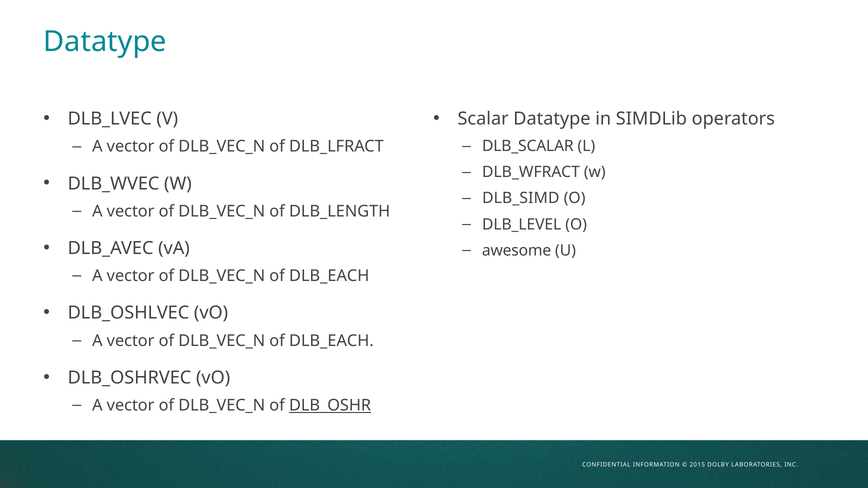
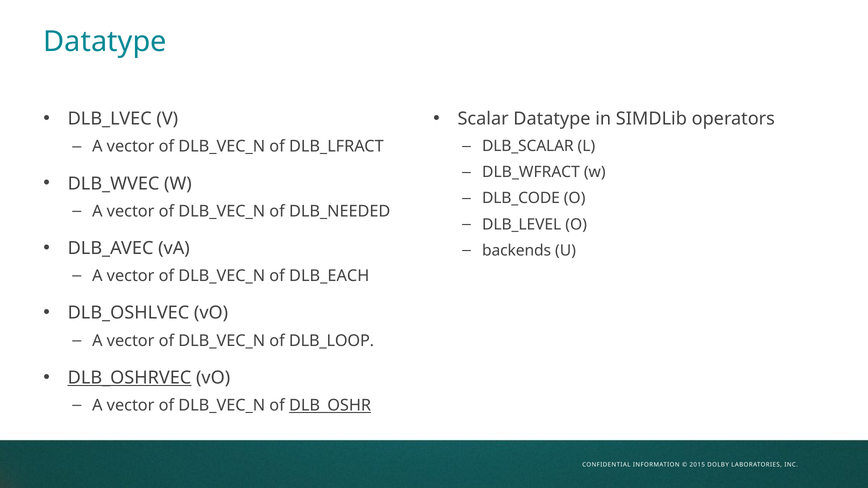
DLB_SIMD: DLB_SIMD -> DLB_CODE (521, 198)
DLB_LENGTH: DLB_LENGTH -> DLB_NEEDED (340, 211)
awesome: awesome -> backends (517, 251)
DLB_EACH: DLB_EACH -> DLB_LOOP (332, 341)
DLB_OSHRVEC underline: none -> present (129, 378)
